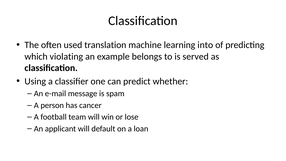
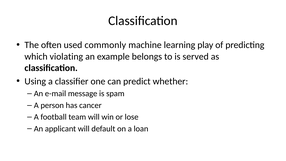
translation: translation -> commonly (105, 45)
into: into -> play (205, 45)
